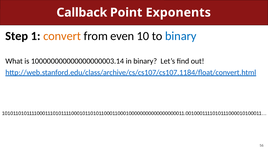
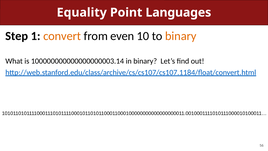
Callback: Callback -> Equality (82, 12)
Exponents: Exponents -> Languages (178, 12)
binary colour: blue -> orange (181, 36)
